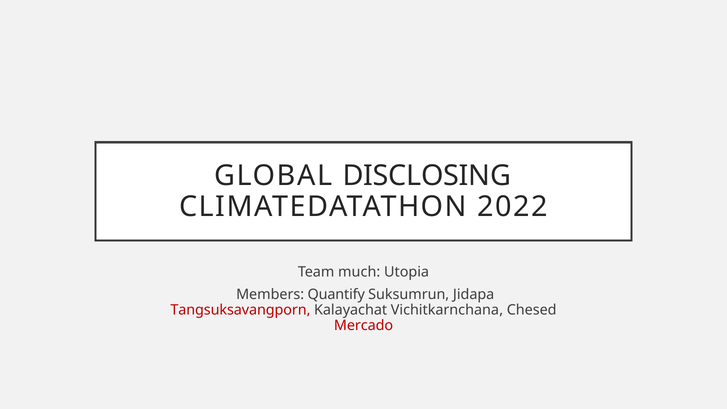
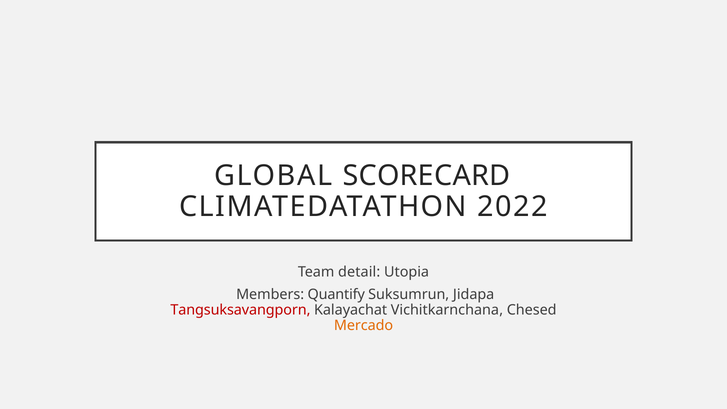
DISCLOSING: DISCLOSING -> SCORECARD (427, 176)
much: much -> detail (359, 272)
Mercado colour: red -> orange (364, 325)
